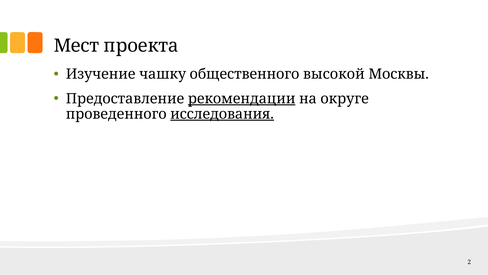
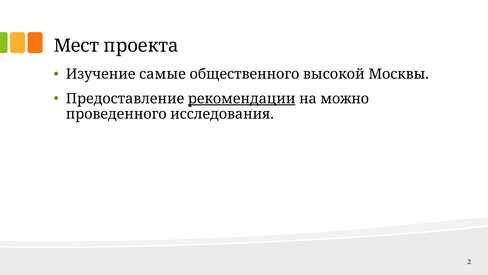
чашку: чашку -> самые (163, 74)
округе: округе -> можно (345, 99)
исследования underline: present -> none (222, 114)
